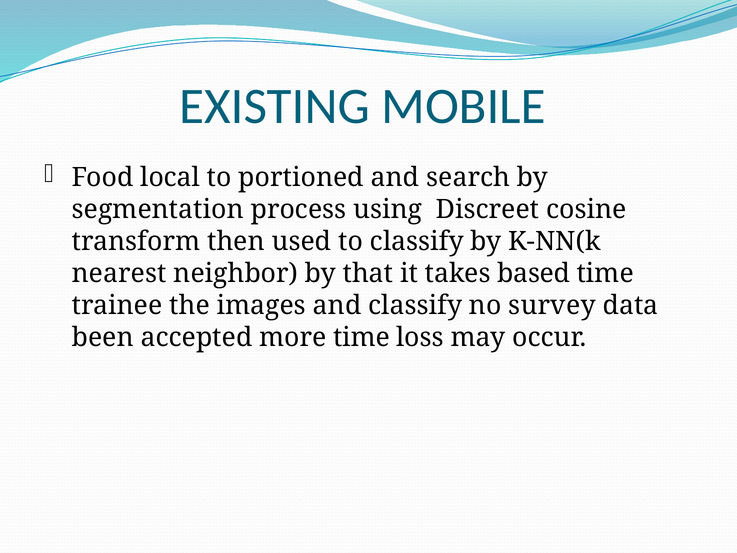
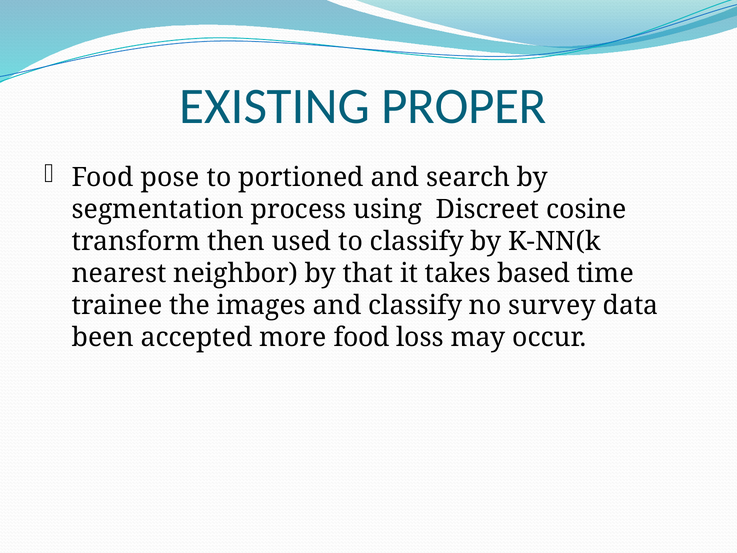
MOBILE: MOBILE -> PROPER (464, 106)
local: local -> pose (170, 178)
more time: time -> food (362, 337)
